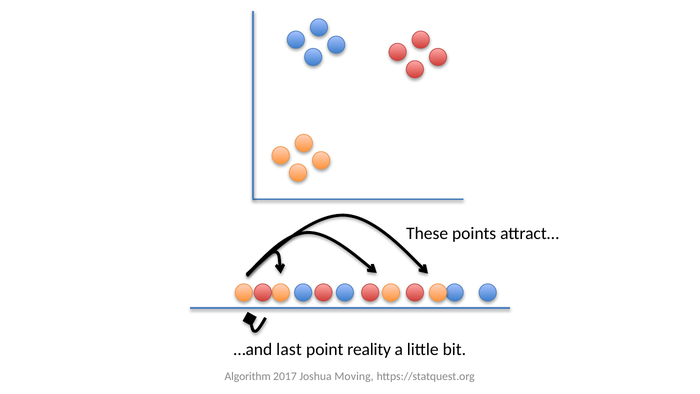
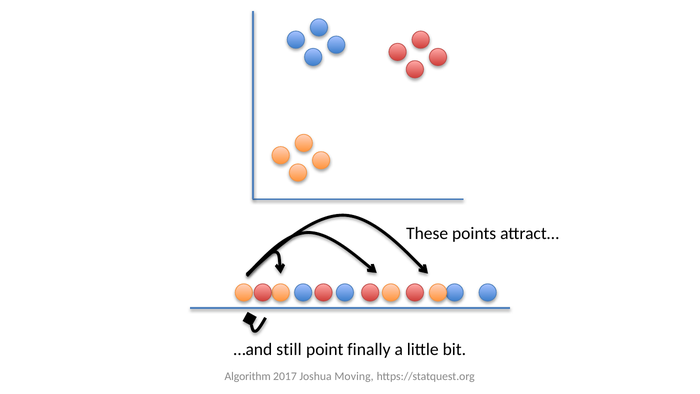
last: last -> still (289, 349)
reality: reality -> finally (369, 349)
